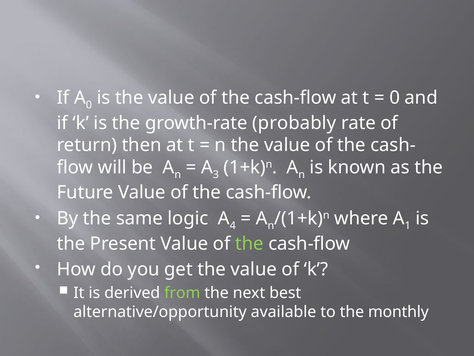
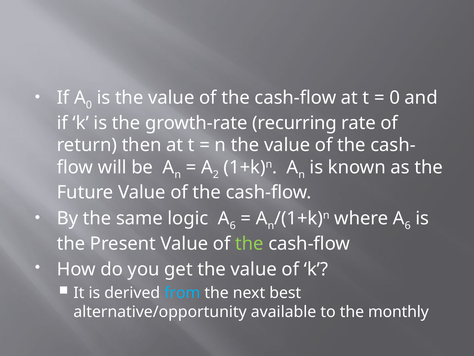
probably: probably -> recurring (294, 123)
3: 3 -> 2 (216, 174)
4: 4 -> 6 (233, 225)
1: 1 -> 6 (408, 225)
from colour: light green -> light blue (182, 293)
